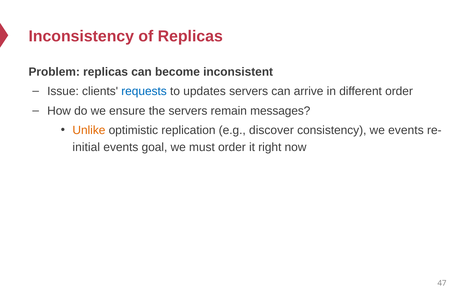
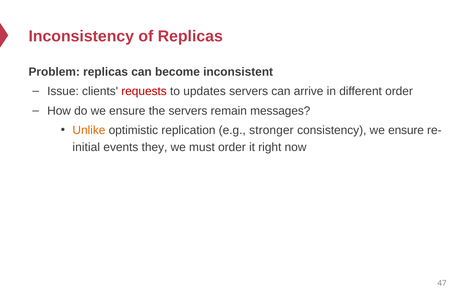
requests colour: blue -> red (144, 91)
discover: discover -> stronger (271, 130)
consistency we events: events -> ensure (406, 130)
goal: goal -> they (154, 147)
